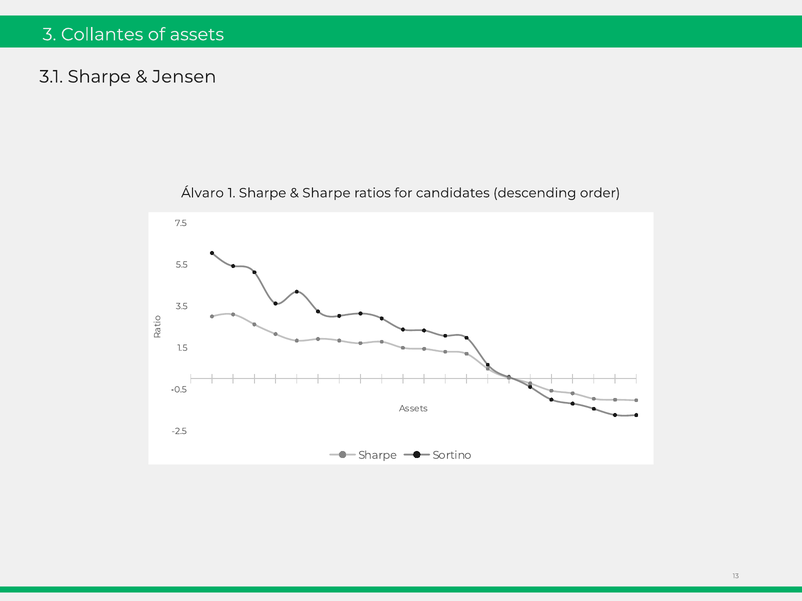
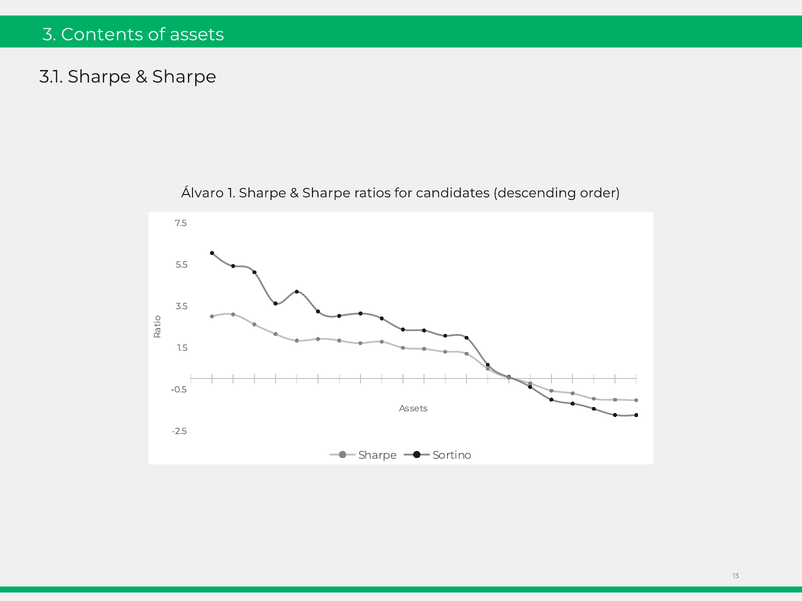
Collantes: Collantes -> Contents (102, 35)
Jensen: Jensen -> Sharpe (184, 77)
